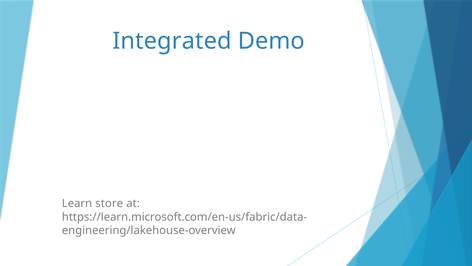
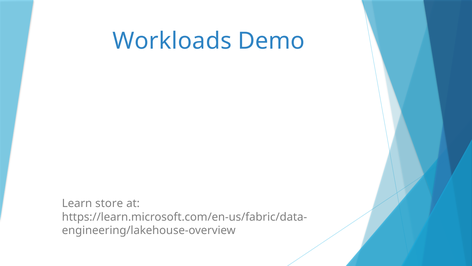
Integrated: Integrated -> Workloads (172, 41)
